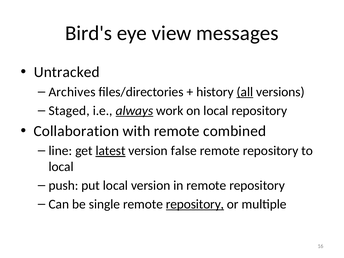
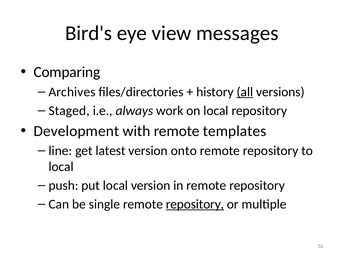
Untracked: Untracked -> Comparing (67, 72)
always underline: present -> none (134, 111)
Collaboration: Collaboration -> Development (76, 131)
combined: combined -> templates (235, 131)
latest underline: present -> none (111, 151)
false: false -> onto (184, 151)
